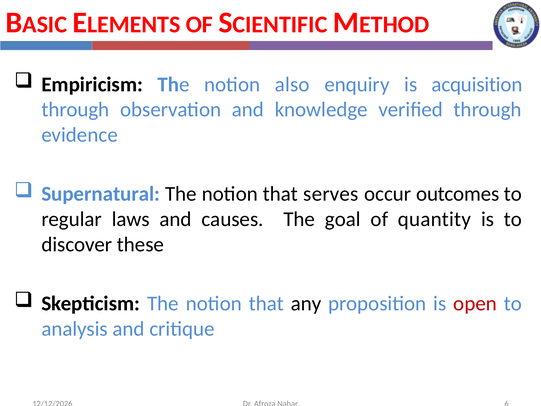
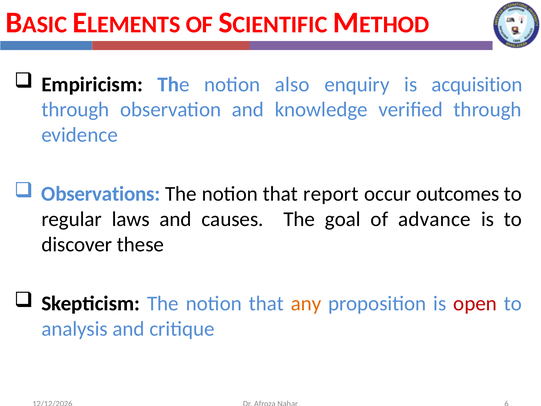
Supernatural: Supernatural -> Observations (101, 194)
serves: serves -> report (331, 194)
quantity: quantity -> advance (434, 219)
any colour: black -> orange (306, 303)
